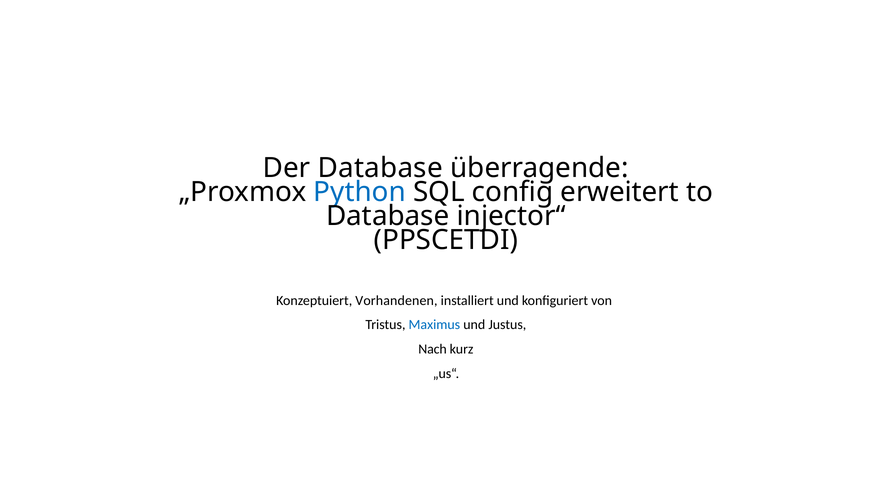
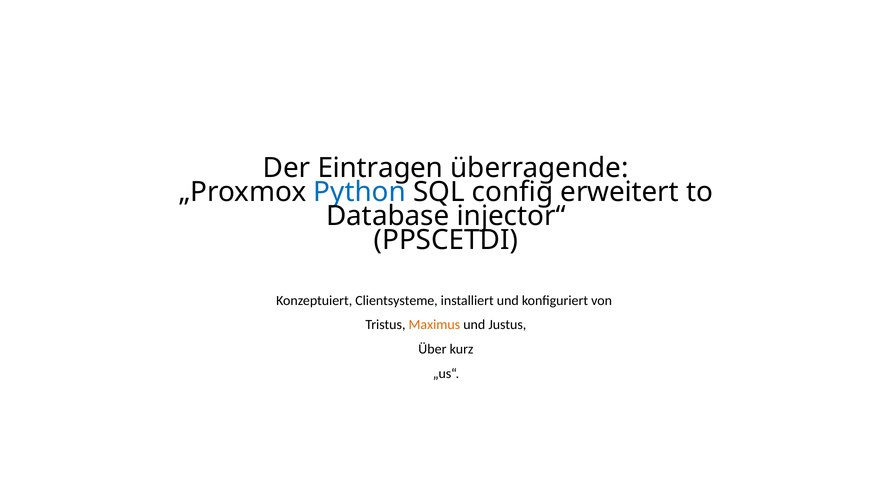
Der Database: Database -> Eintragen (380, 168)
Vorhandenen: Vorhandenen -> Clientsysteme (397, 300)
Maximus colour: blue -> orange (434, 325)
Nach: Nach -> Über (432, 349)
